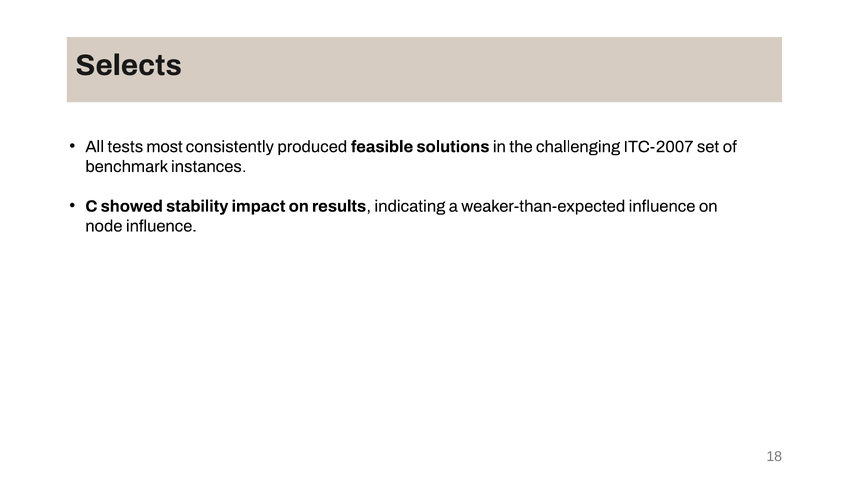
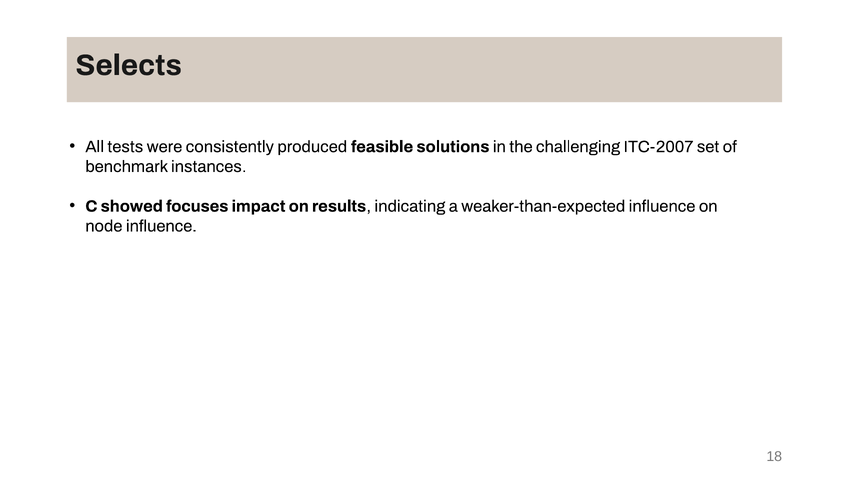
most: most -> were (164, 147)
stability: stability -> focuses (197, 206)
